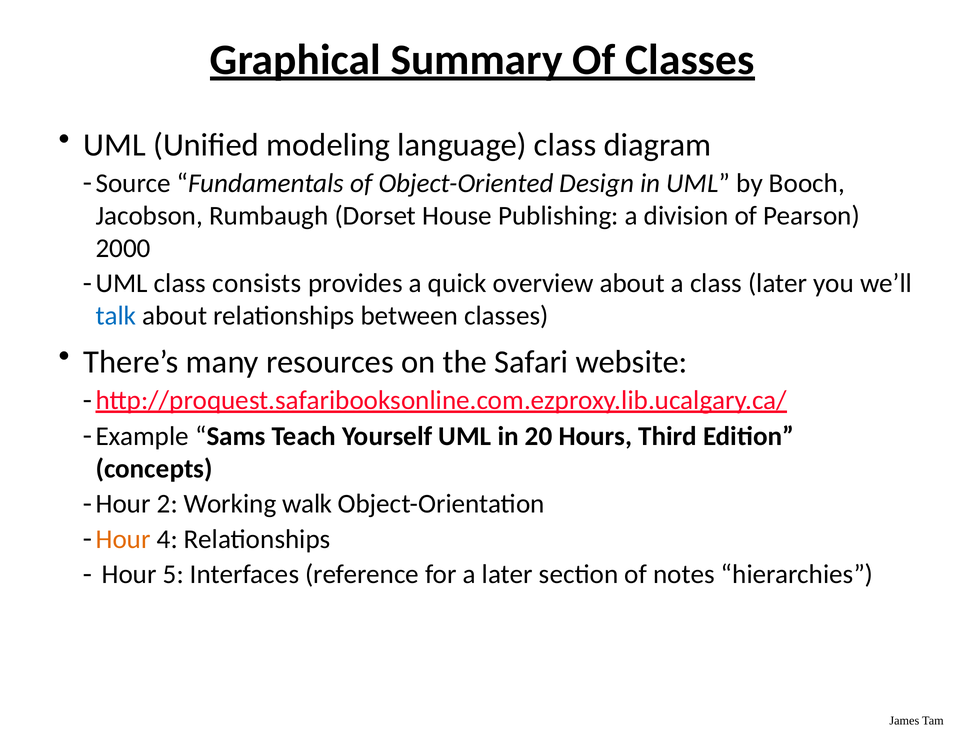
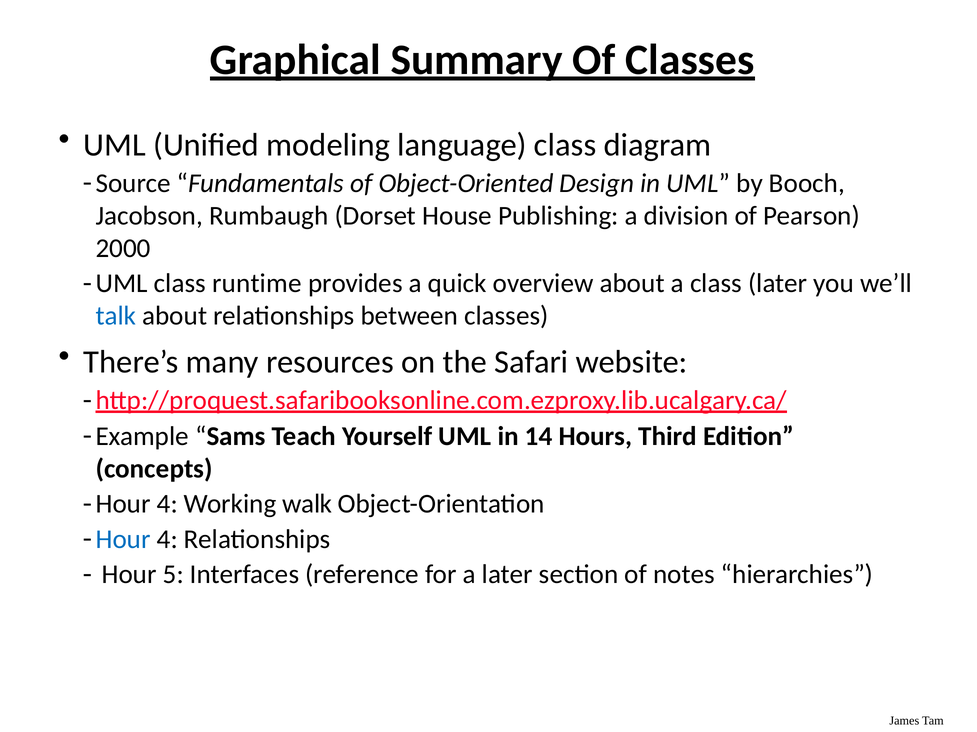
consists: consists -> runtime (257, 284)
20: 20 -> 14 (539, 436)
2: 2 -> 4 (167, 504)
Hour colour: orange -> blue (123, 540)
